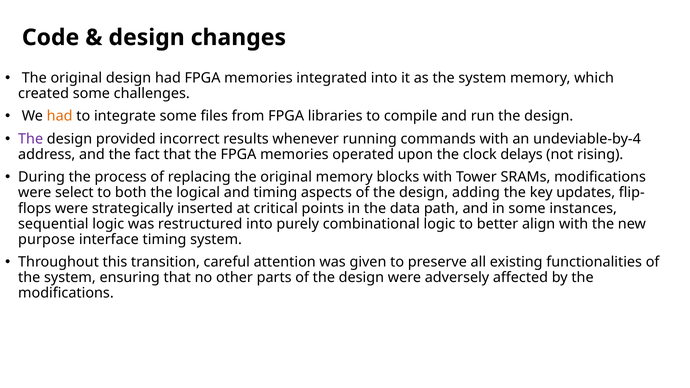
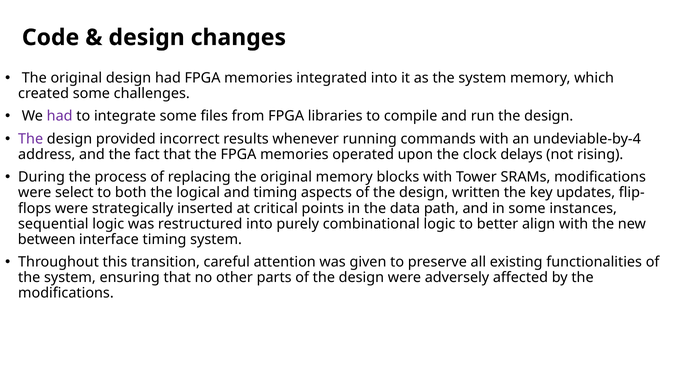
had colour: orange -> purple (60, 116)
adding: adding -> written (476, 193)
purpose: purpose -> between (47, 239)
